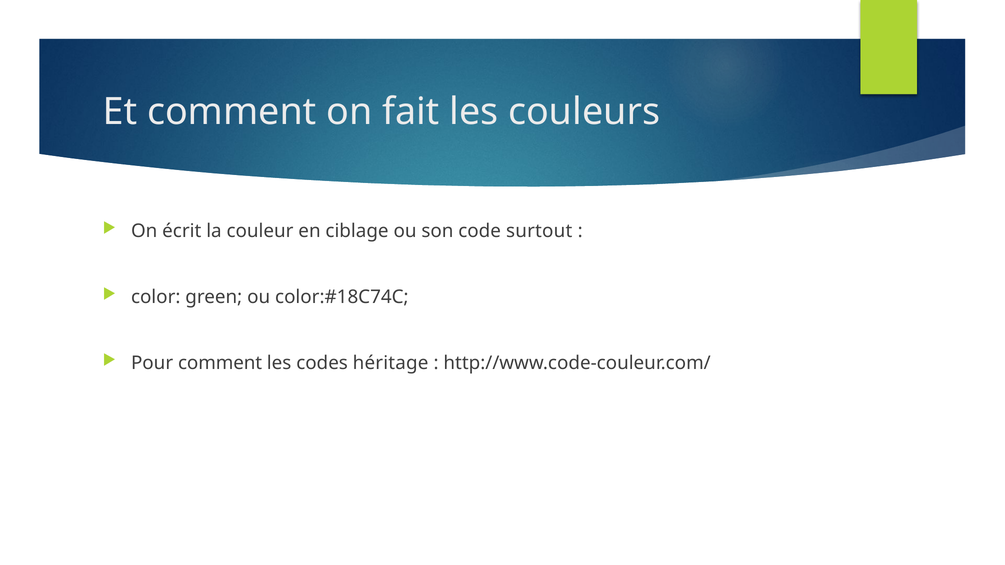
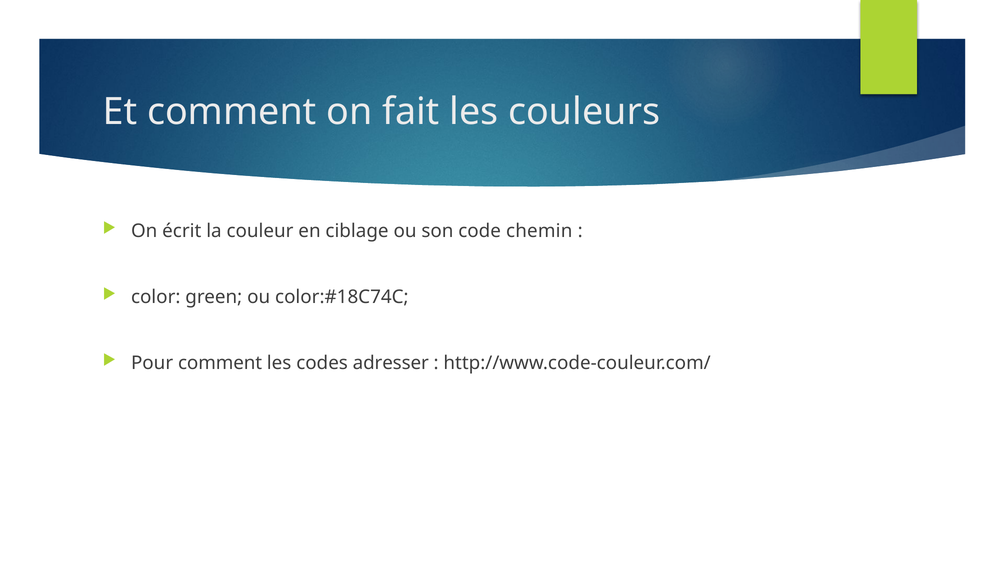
surtout: surtout -> chemin (539, 231)
héritage: héritage -> adresser (391, 363)
